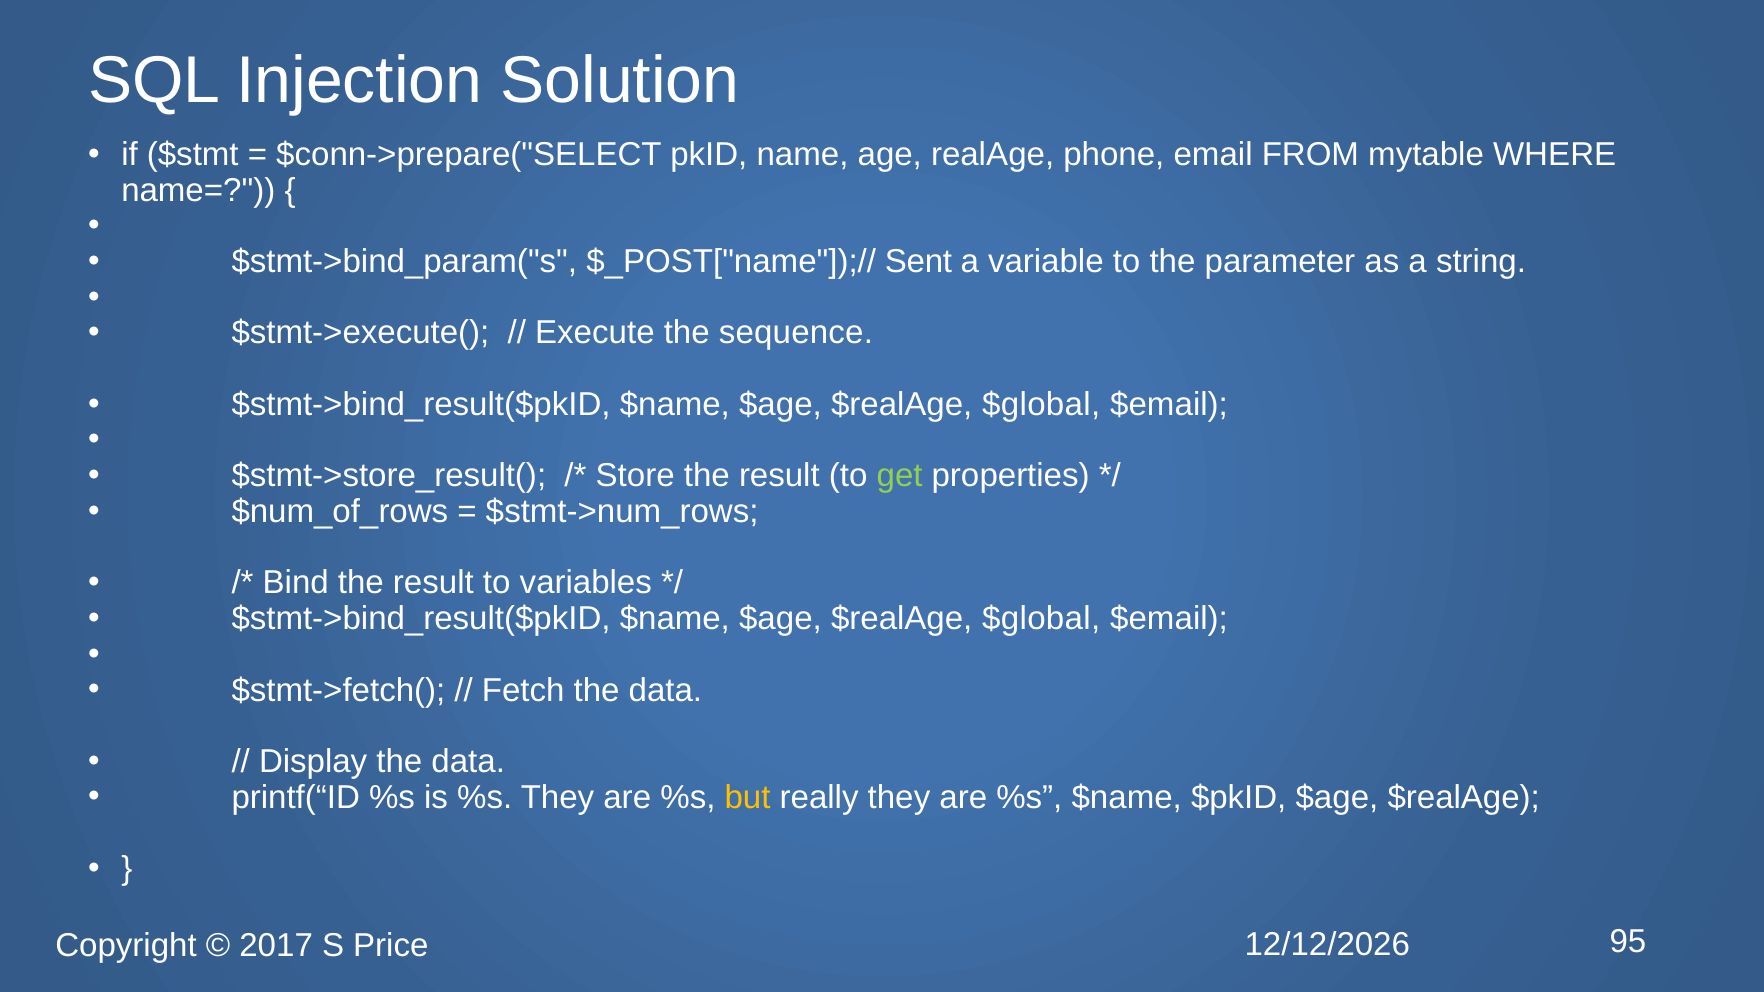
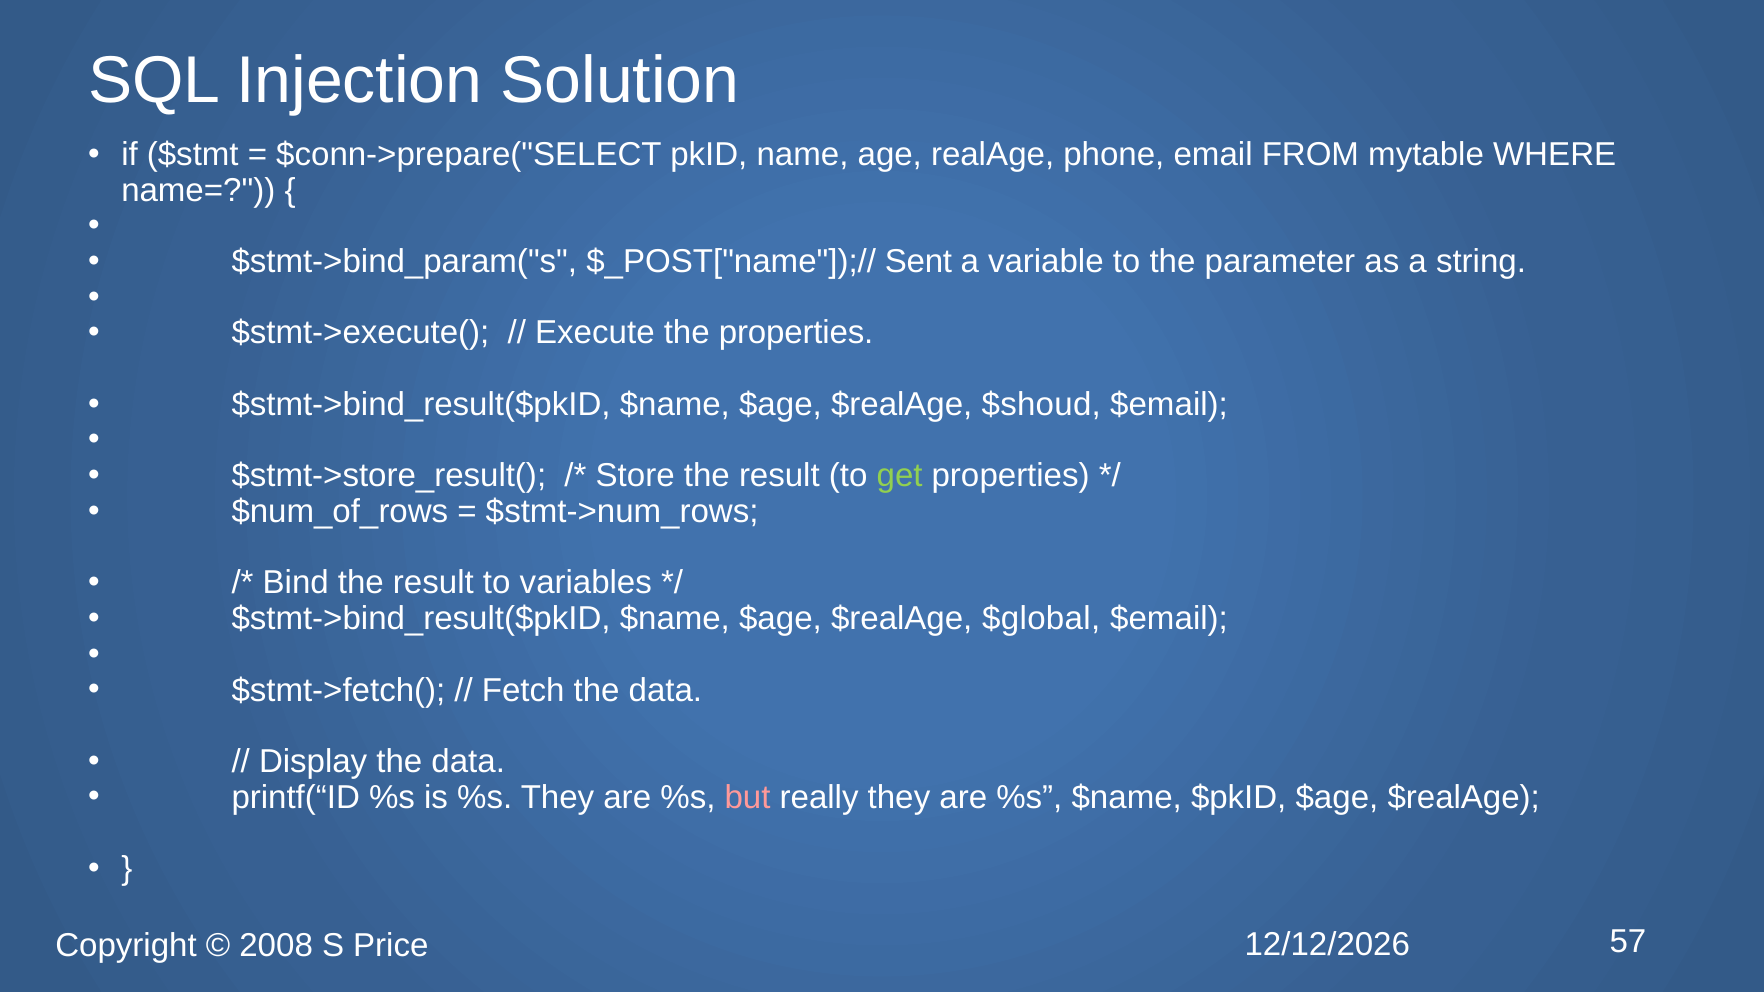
the sequence: sequence -> properties (796, 333)
$global: $global -> $shoud (1041, 405)
but colour: yellow -> pink (748, 798)
2017: 2017 -> 2008 (276, 946)
95: 95 -> 57 (1628, 942)
